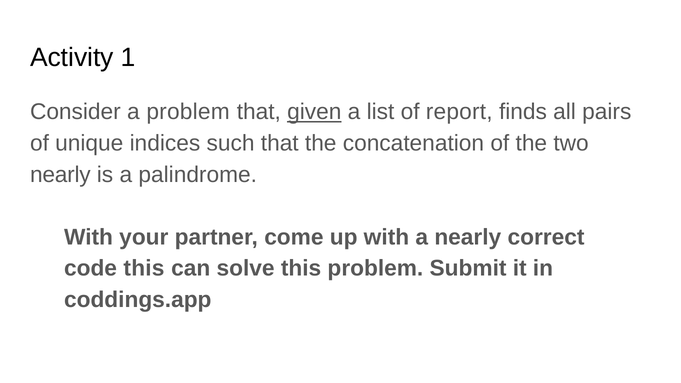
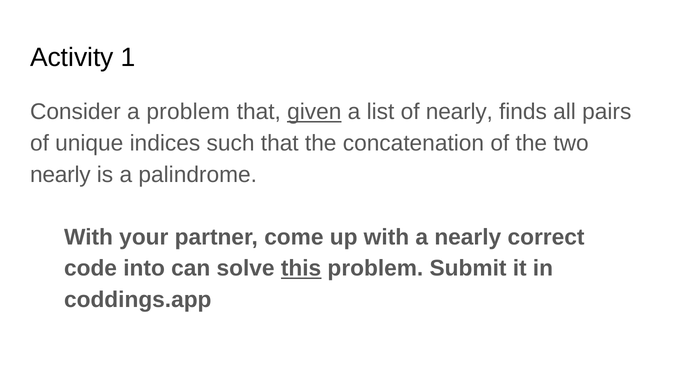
of report: report -> nearly (459, 112)
code this: this -> into (144, 268)
this underline: none -> present (301, 268)
